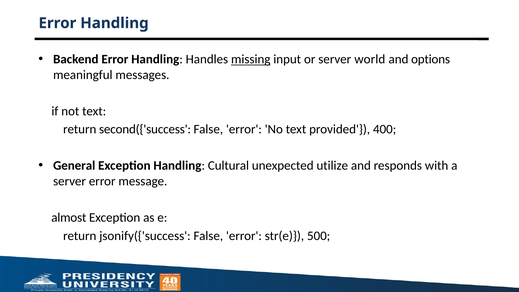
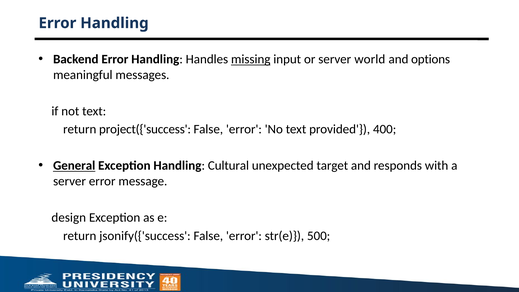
second({'success: second({'success -> project({'success (145, 129)
General underline: none -> present (74, 166)
utilize: utilize -> target (332, 166)
almost: almost -> design (69, 218)
